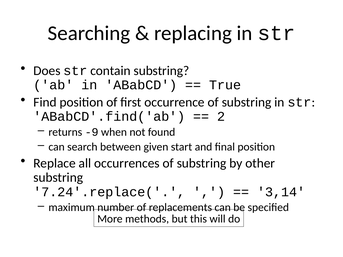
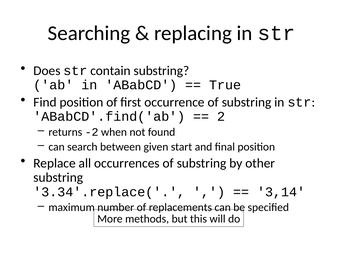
-9: -9 -> -2 (92, 132)
7.24'.replace(: 7.24'.replace( -> 3.34'.replace( (109, 192)
